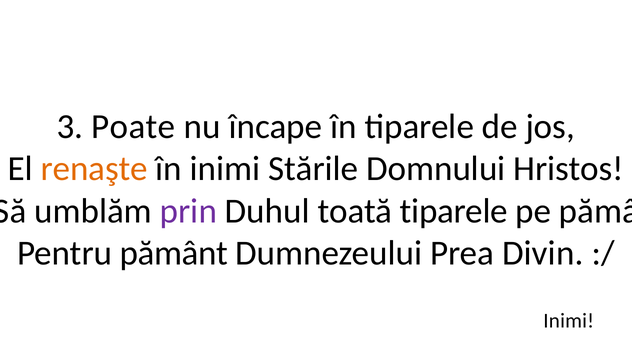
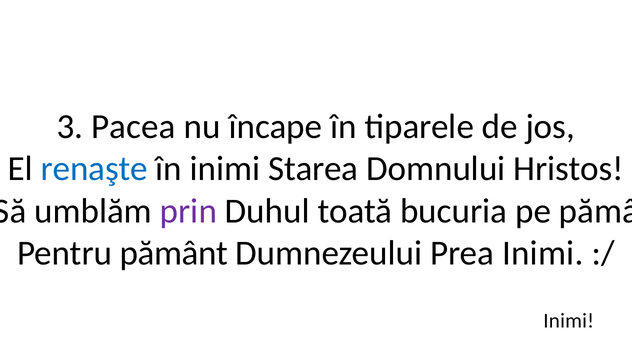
Poate: Poate -> Pacea (133, 127)
renaşte colour: orange -> blue (94, 169)
Stările: Stările -> Starea (313, 169)
toată tiparele: tiparele -> bucuria (454, 211)
Prea Divin: Divin -> Inimi (543, 253)
